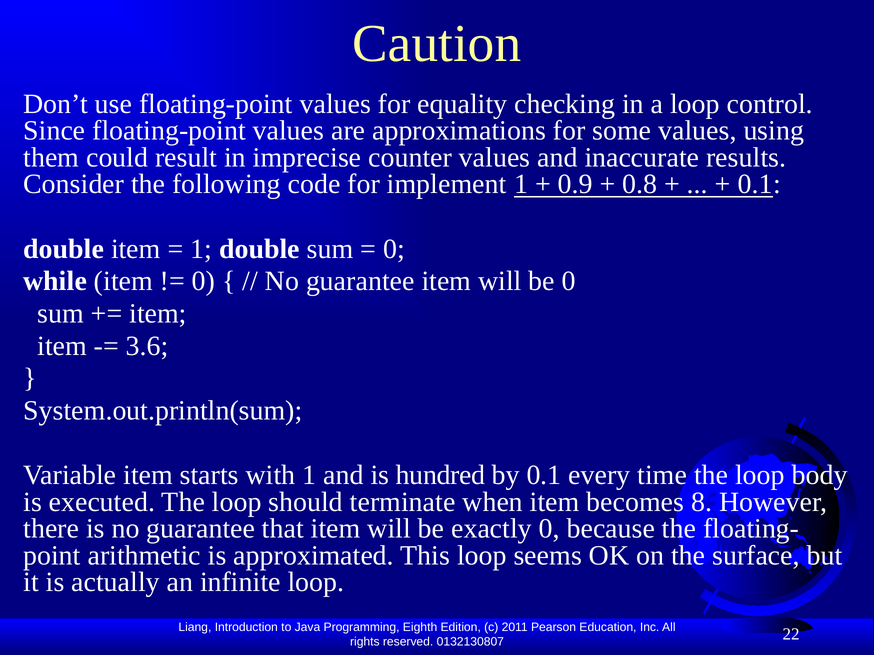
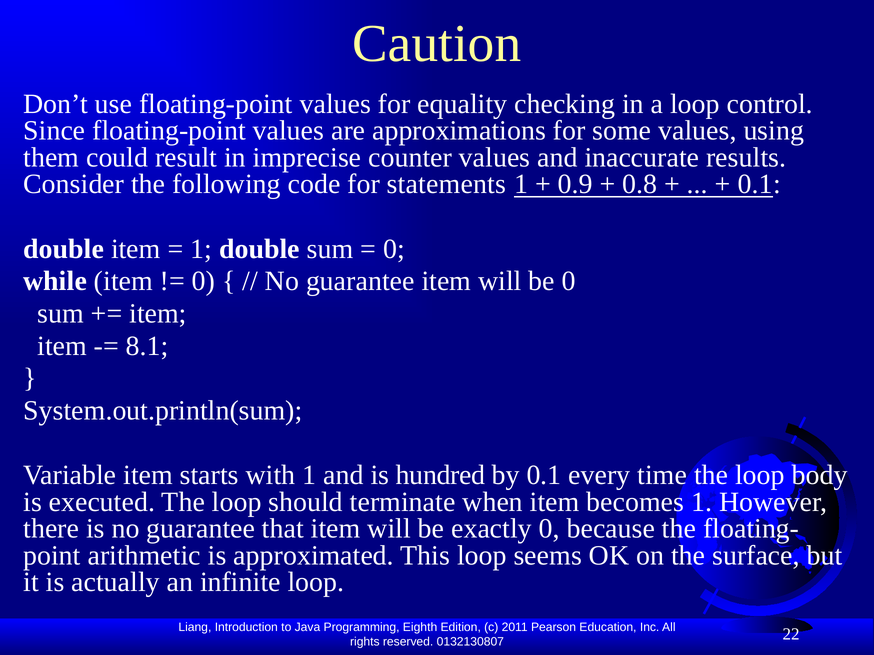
implement: implement -> statements (447, 184)
3.6: 3.6 -> 8.1 (147, 346)
becomes 8: 8 -> 1 (702, 502)
